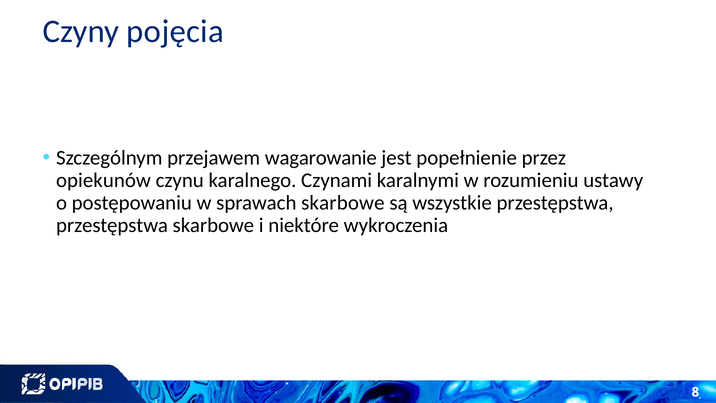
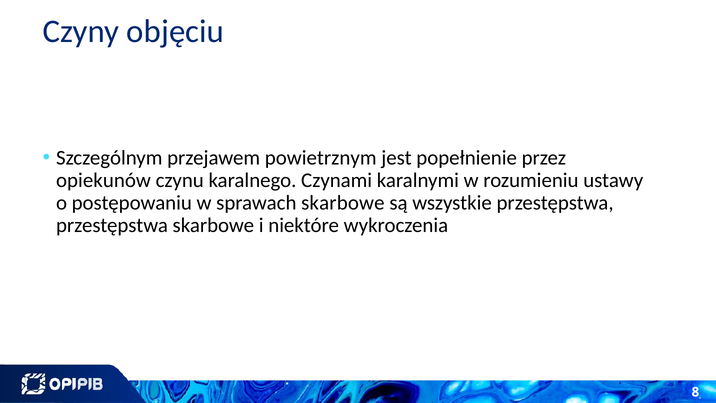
pojęcia: pojęcia -> objęciu (175, 31)
wagarowanie: wagarowanie -> powietrznym (321, 158)
